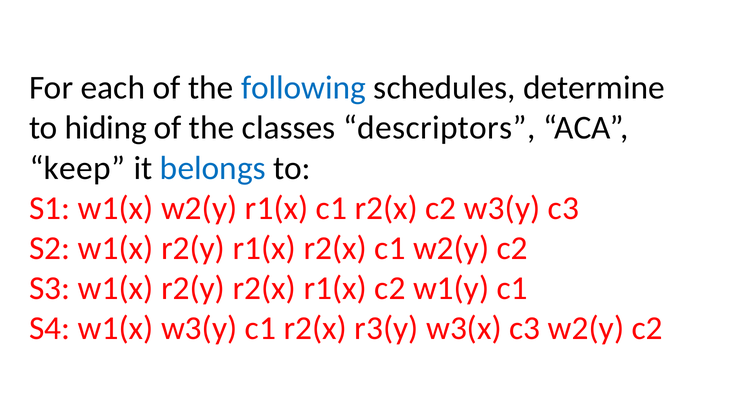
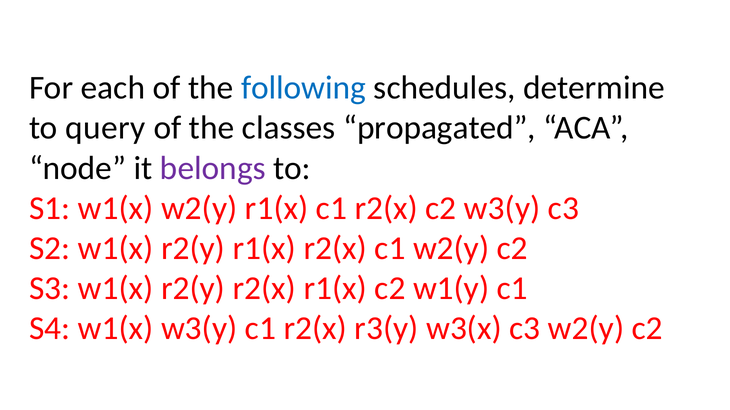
hiding: hiding -> query (105, 128)
descriptors: descriptors -> propagated (439, 128)
keep: keep -> node (78, 168)
belongs colour: blue -> purple (213, 168)
